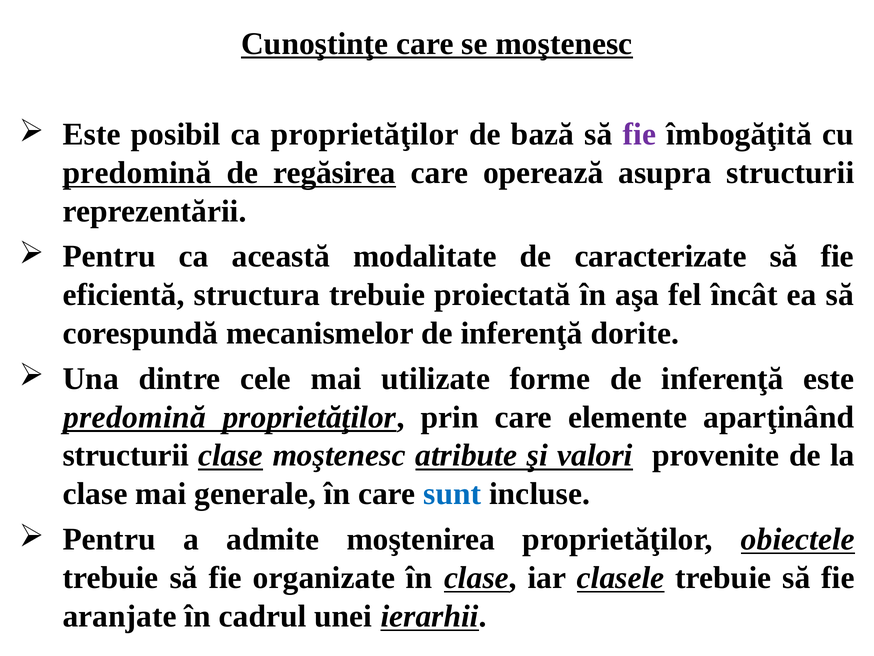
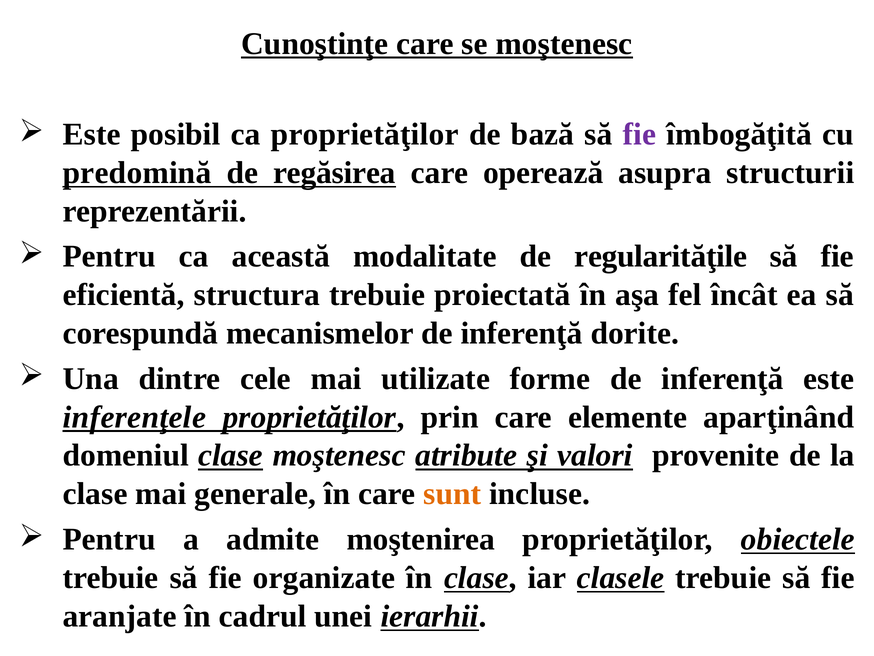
caracterizate: caracterizate -> regularităţile (661, 256)
predomină: predomină -> inferenţele (134, 417)
structurii: structurii -> domeniul (126, 455)
sunt colour: blue -> orange (452, 494)
